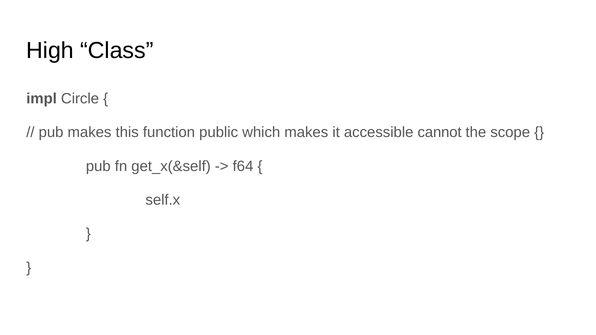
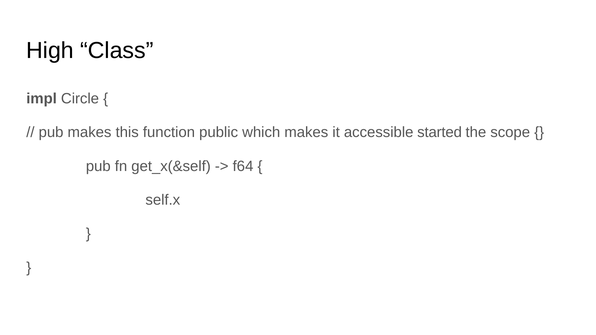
cannot: cannot -> started (440, 132)
